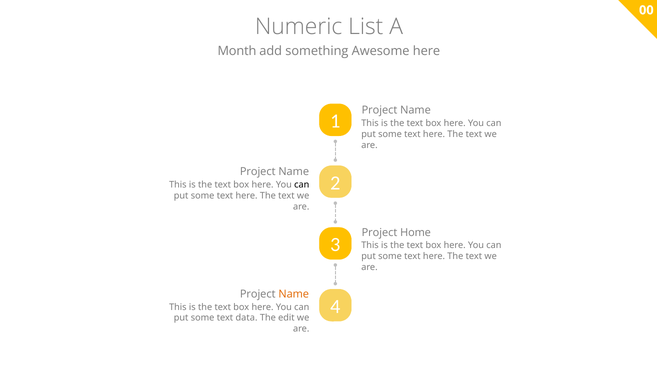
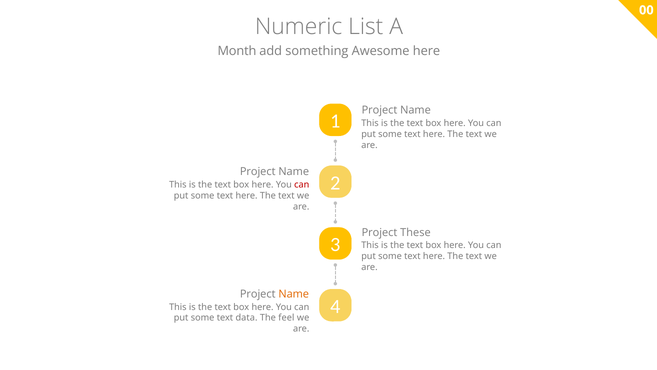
can colour: black -> red (302, 185)
Home: Home -> These (415, 232)
edit: edit -> feel (286, 318)
